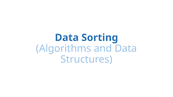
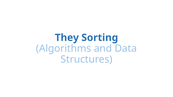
Data: Data -> They (67, 38)
